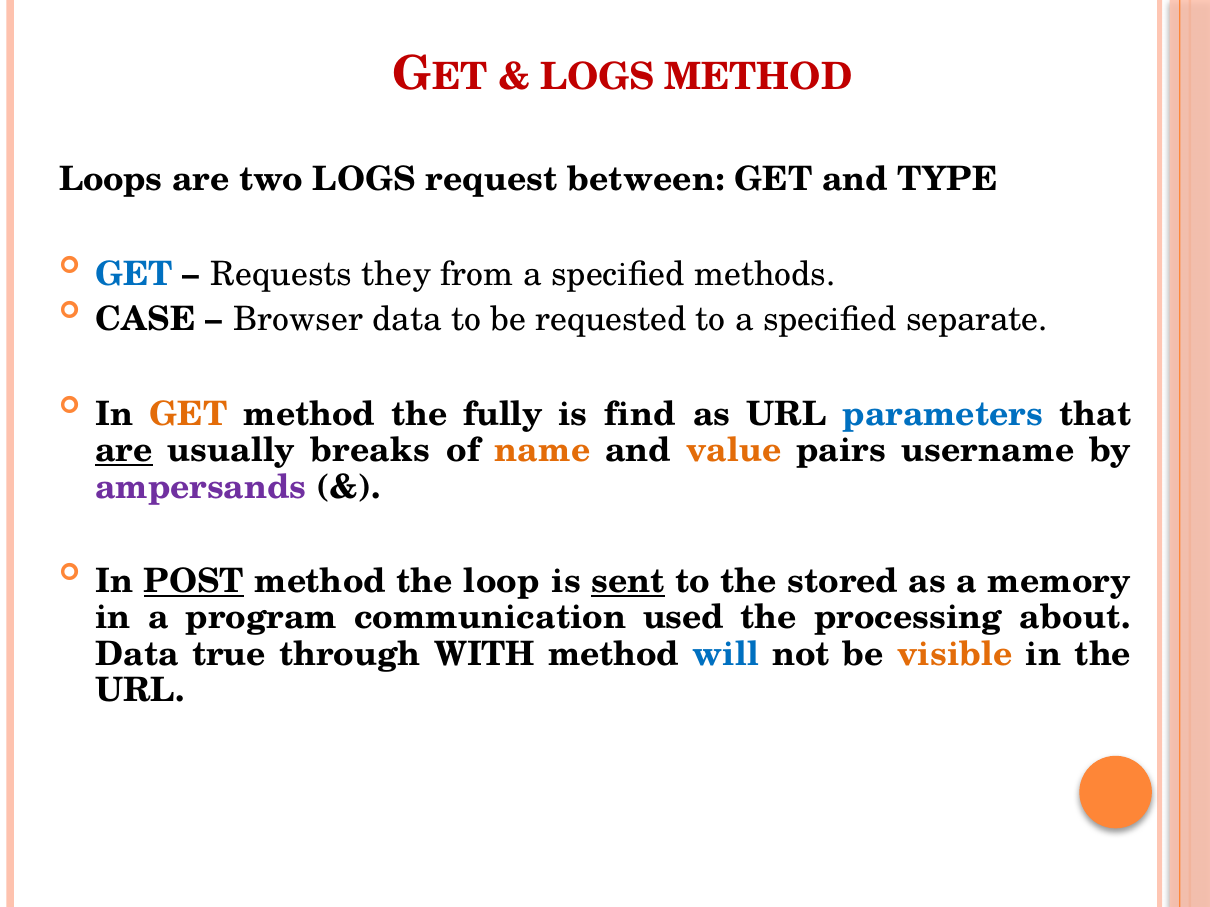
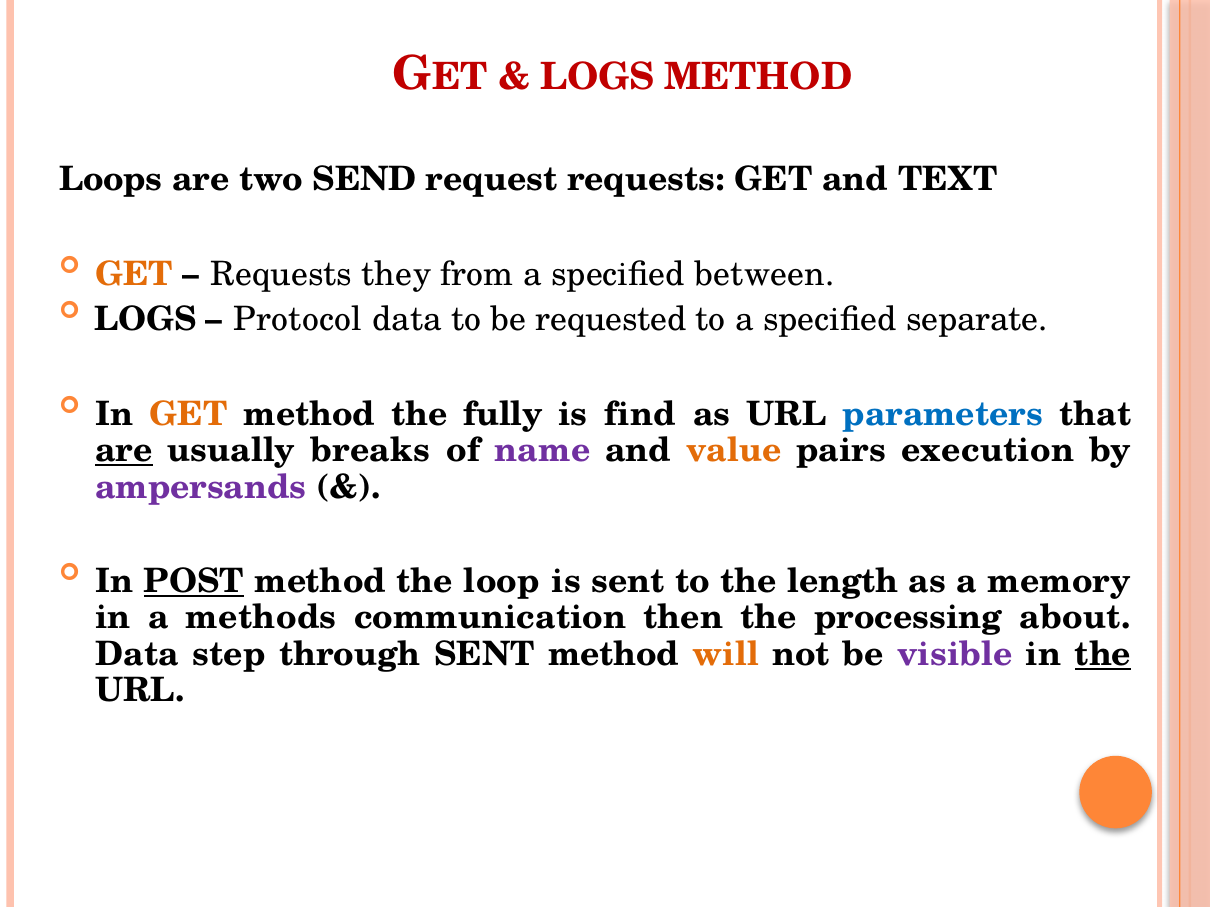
two LOGS: LOGS -> SEND (365, 180)
request between: between -> requests (646, 180)
TYPE: TYPE -> TEXT (948, 180)
GET colour: blue -> orange (134, 274)
methods: methods -> between (765, 274)
CASE: CASE -> LOGS (146, 320)
Browser: Browser -> Protocol (298, 320)
name colour: orange -> purple (543, 451)
username: username -> execution (988, 451)
sent underline: present -> none (628, 582)
stored: stored -> length (843, 582)
program: program -> methods (261, 618)
used: used -> then (683, 618)
true: true -> step (229, 654)
through WITH: WITH -> SENT (485, 654)
will colour: blue -> orange (726, 654)
visible colour: orange -> purple (955, 654)
the underline: none -> present (1103, 654)
